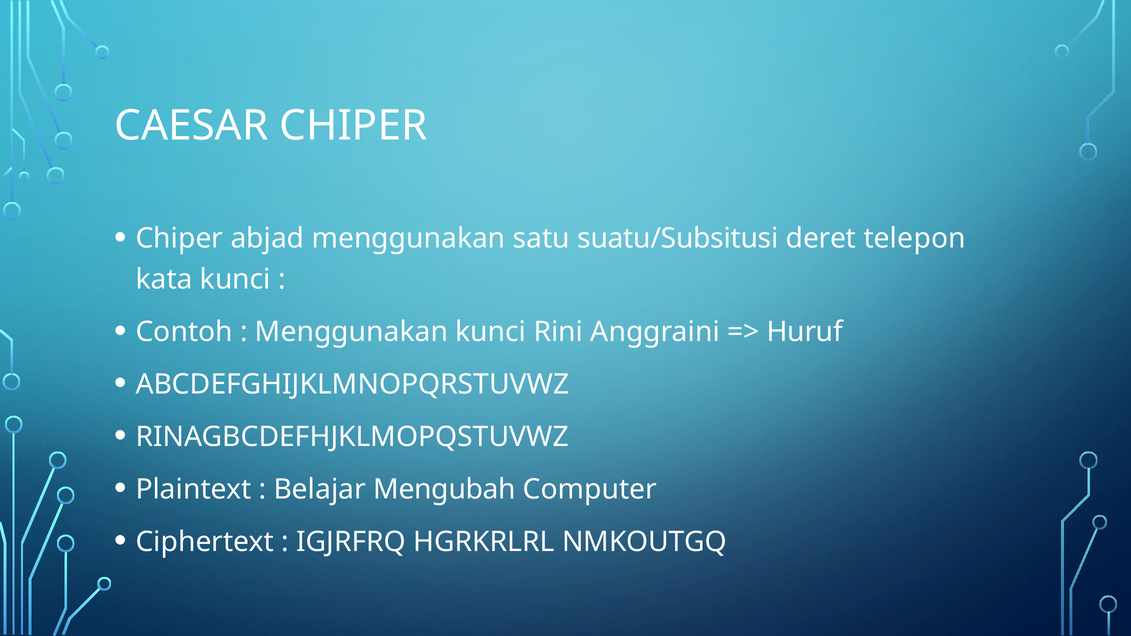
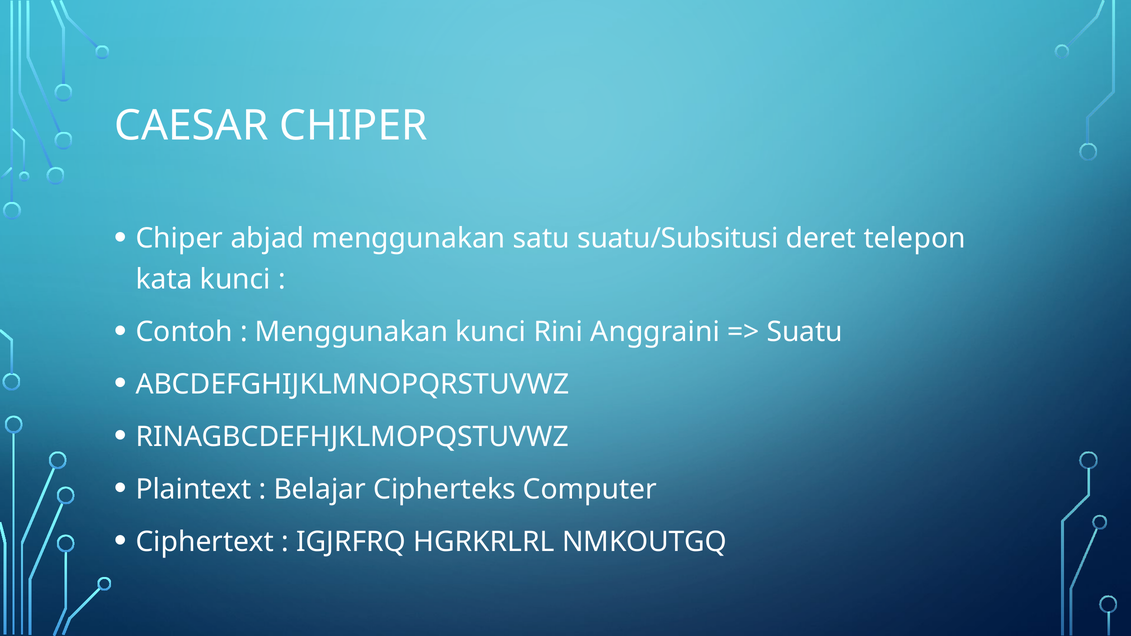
Huruf: Huruf -> Suatu (805, 332)
Mengubah: Mengubah -> Cipherteks (444, 489)
